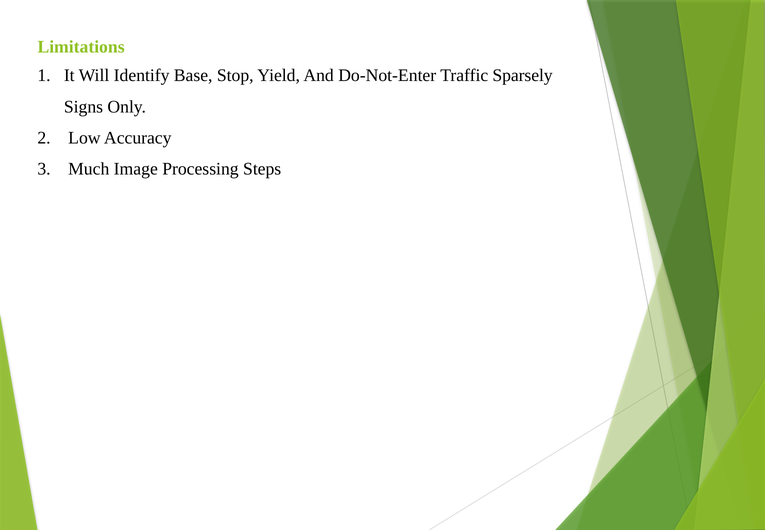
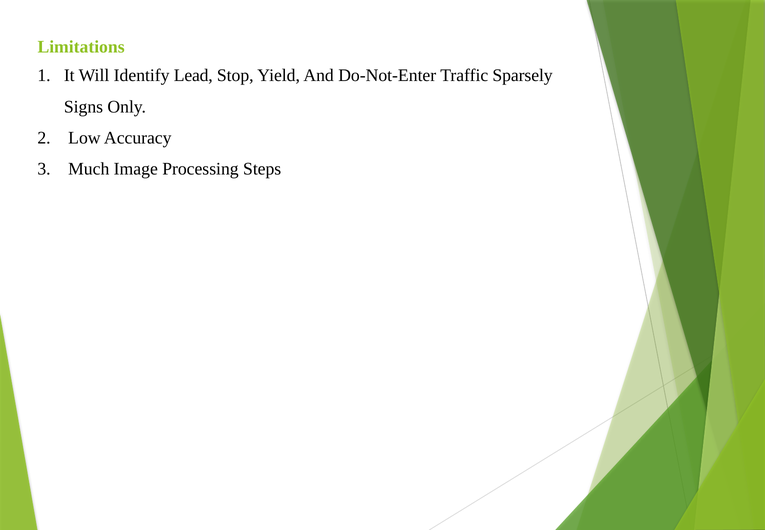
Base: Base -> Lead (193, 76)
